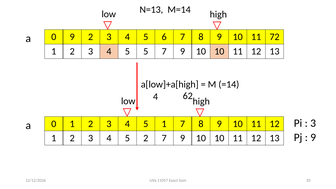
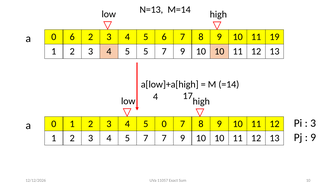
0 9: 9 -> 6 (72, 37)
72: 72 -> 19 (275, 37)
62: 62 -> 17 (188, 96)
5 1: 1 -> 0 (164, 124)
4 5 2: 2 -> 7 (146, 138)
